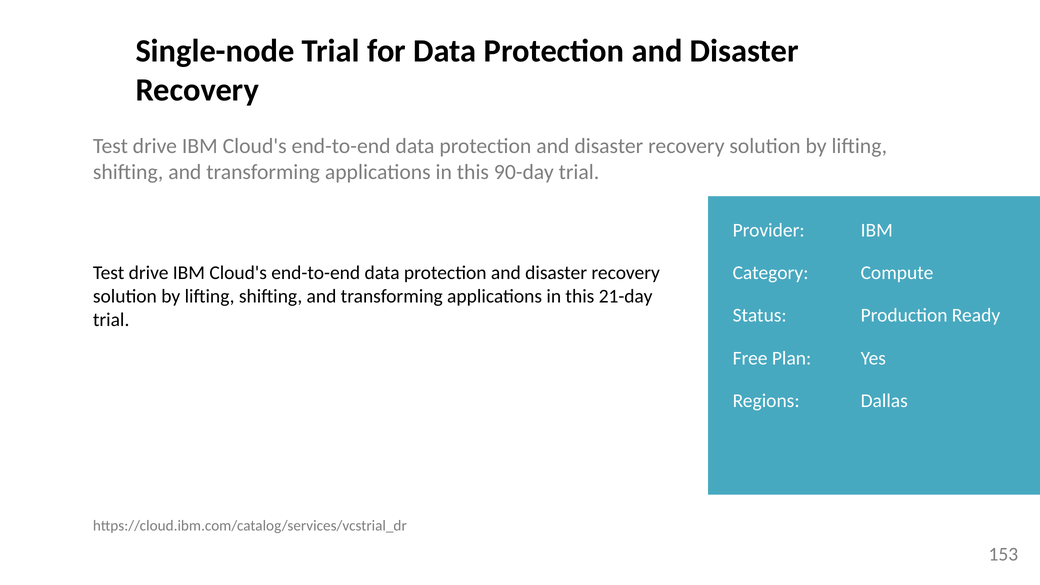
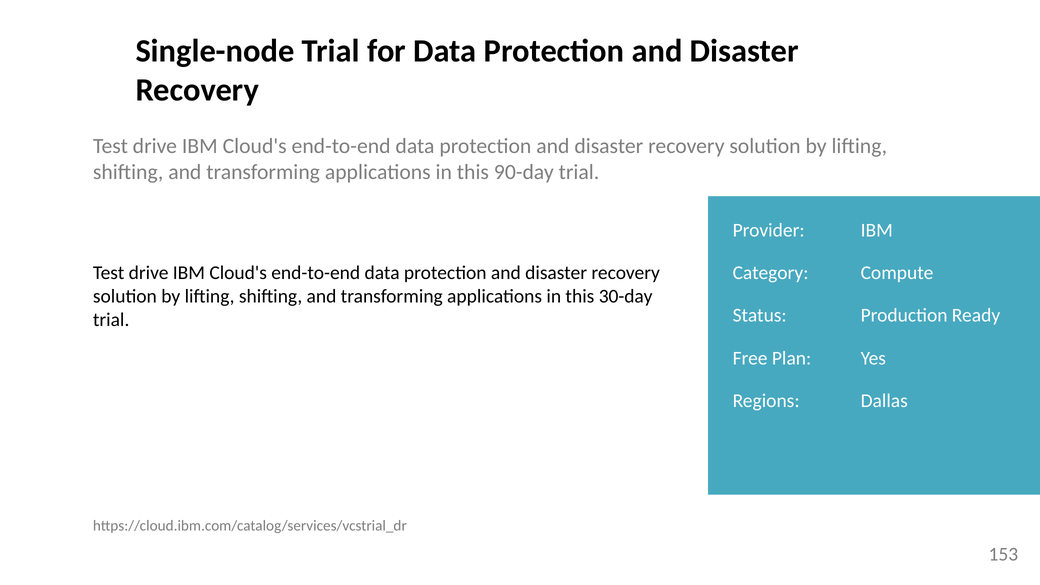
21-day: 21-day -> 30-day (626, 296)
